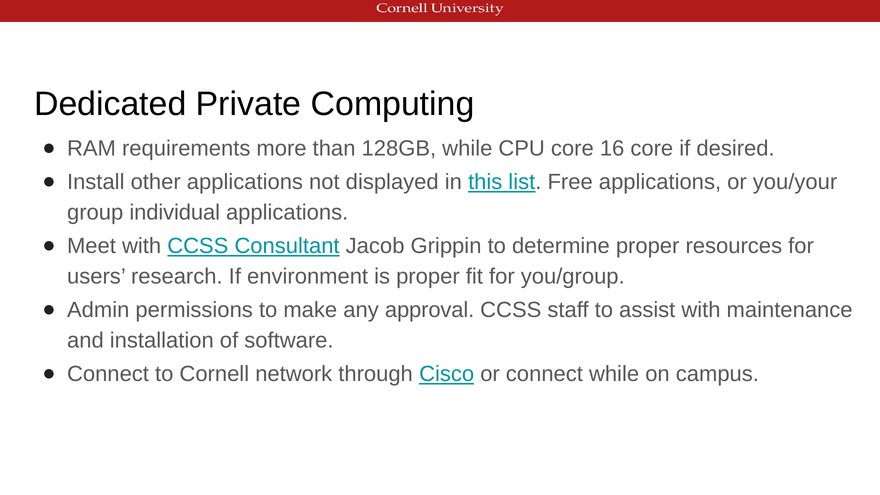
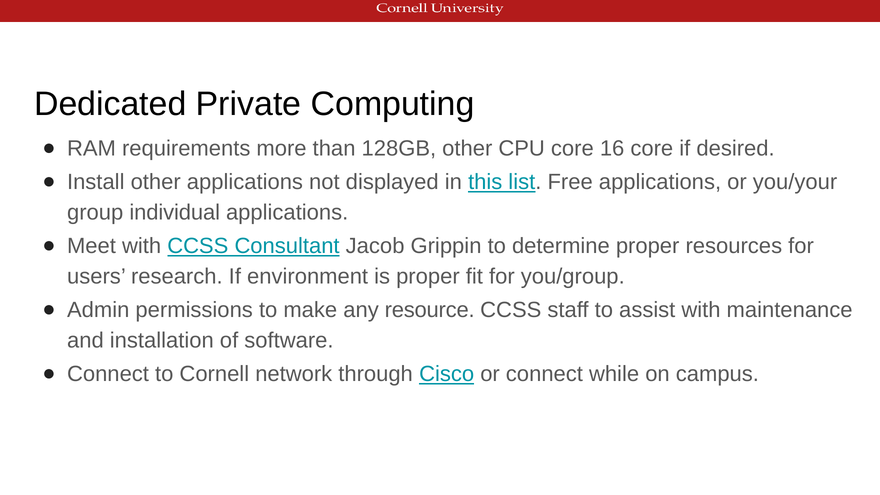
128GB while: while -> other (467, 148)
approval: approval -> resource (430, 310)
